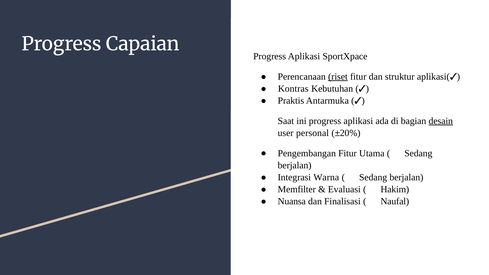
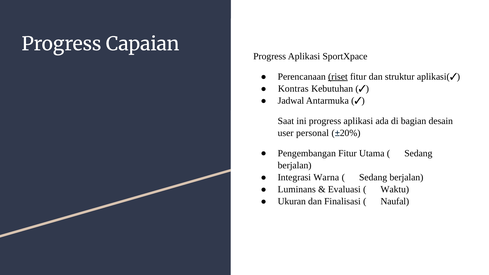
Praktis: Praktis -> Jadwal (291, 101)
desain underline: present -> none (441, 121)
Memfilter: Memfilter -> Luminans (297, 189)
Hakim: Hakim -> Waktu (395, 189)
Nuansa: Nuansa -> Ukuran (292, 202)
